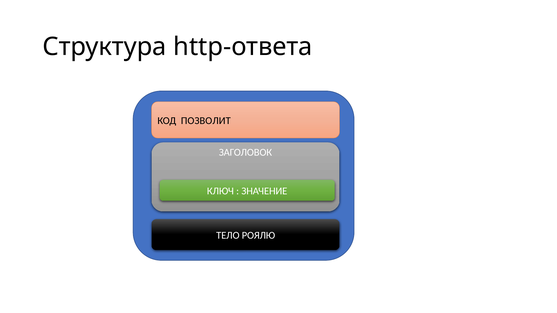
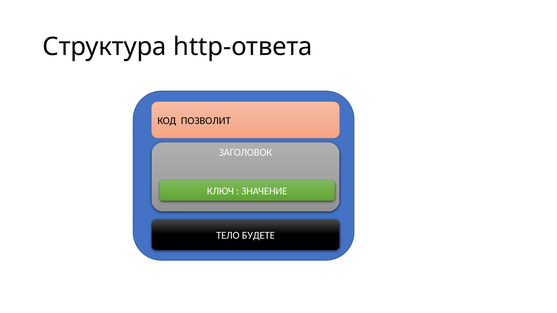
РОЯЛЮ: РОЯЛЮ -> БУДЕТЕ (258, 236)
